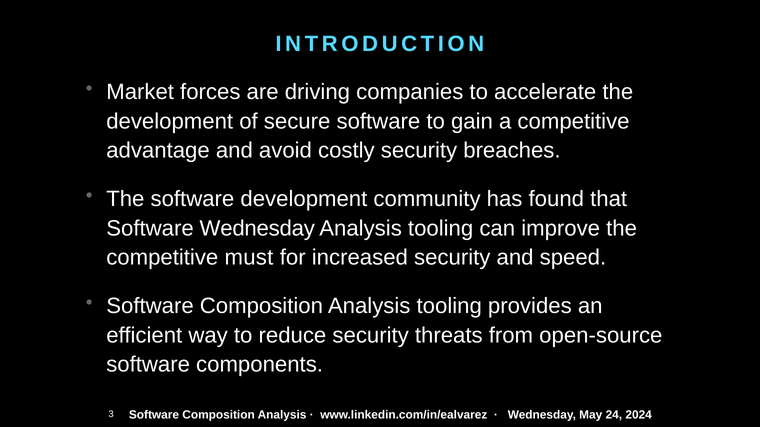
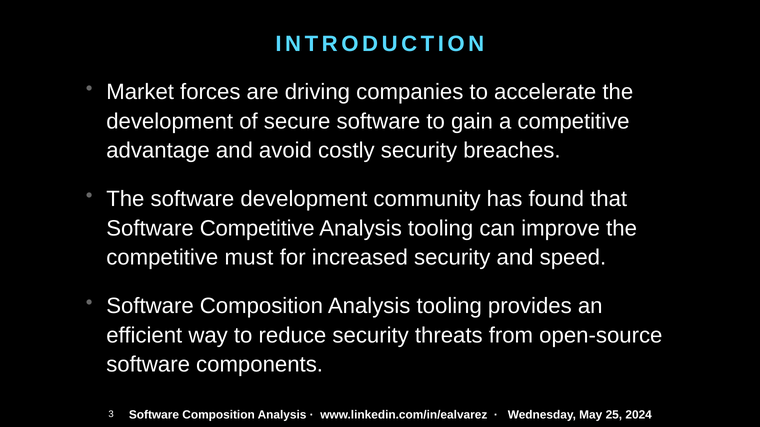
Software Wednesday: Wednesday -> Competitive (257, 229)
24: 24 -> 25 (614, 415)
